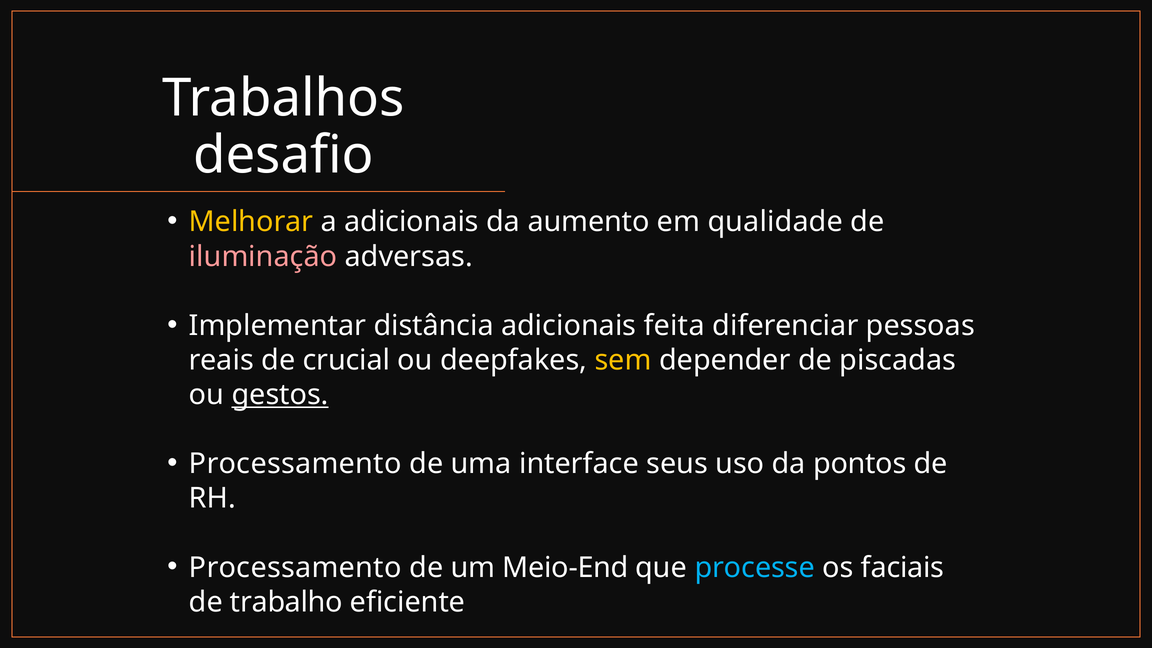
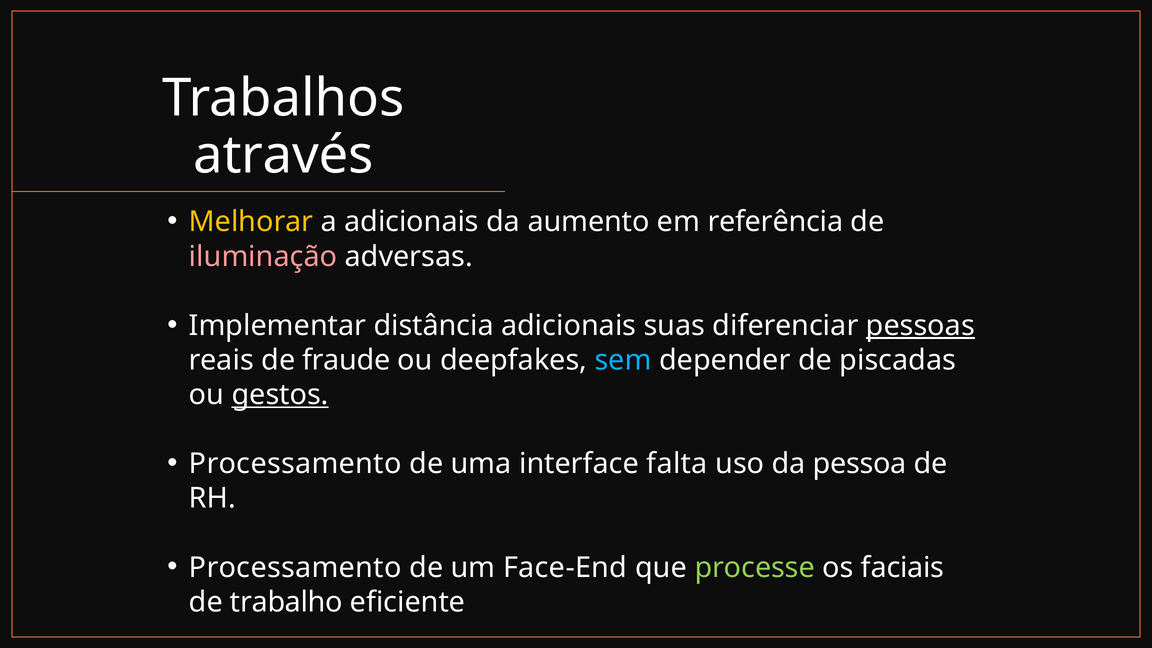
desafio: desafio -> através (283, 155)
qualidade: qualidade -> referência (775, 222)
feita: feita -> suas (674, 326)
pessoas underline: none -> present (920, 326)
crucial: crucial -> fraude (346, 360)
sem colour: yellow -> light blue (623, 360)
seus: seus -> falta (677, 464)
pontos: pontos -> pessoa (860, 464)
Meio-End: Meio-End -> Face-End (565, 568)
processe colour: light blue -> light green (755, 568)
